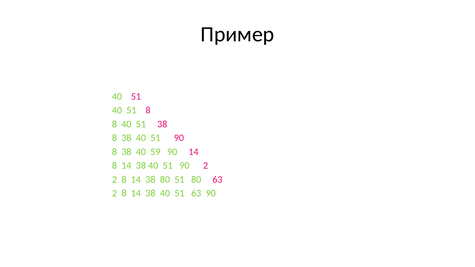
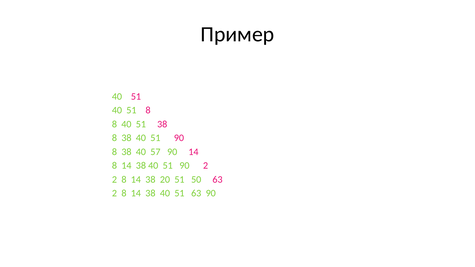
59: 59 -> 57 (155, 152)
38 80: 80 -> 20 (165, 180)
51 80: 80 -> 50 (196, 180)
